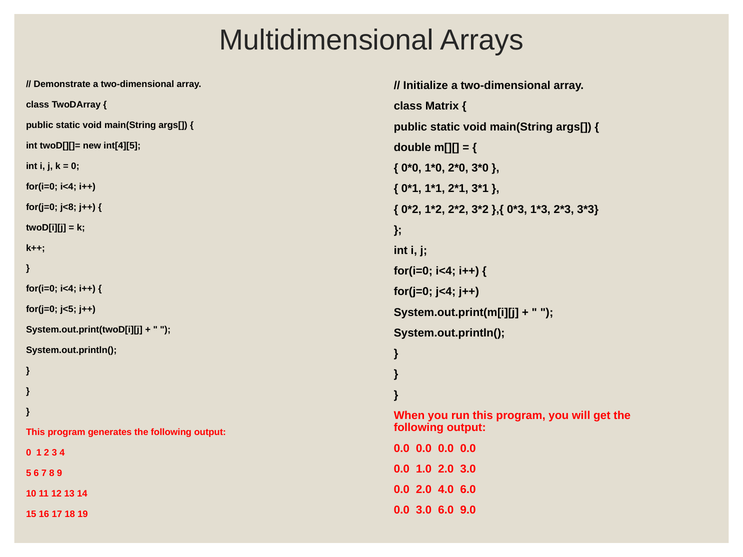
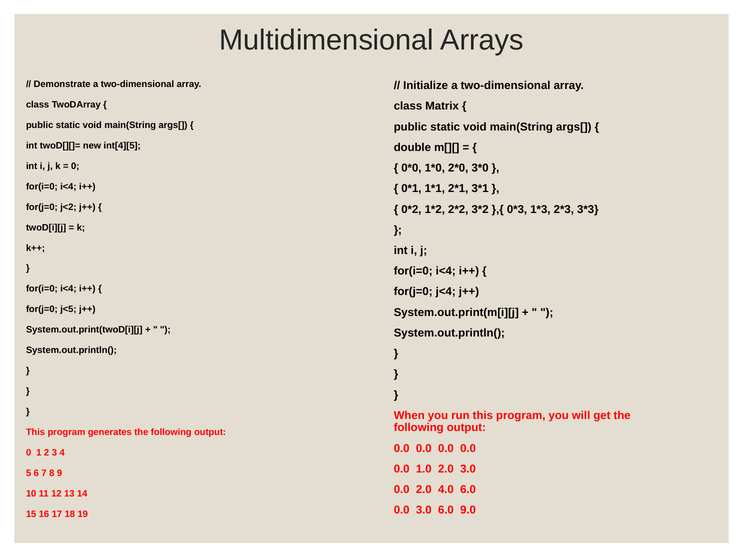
j<8: j<8 -> j<2 (68, 207)
